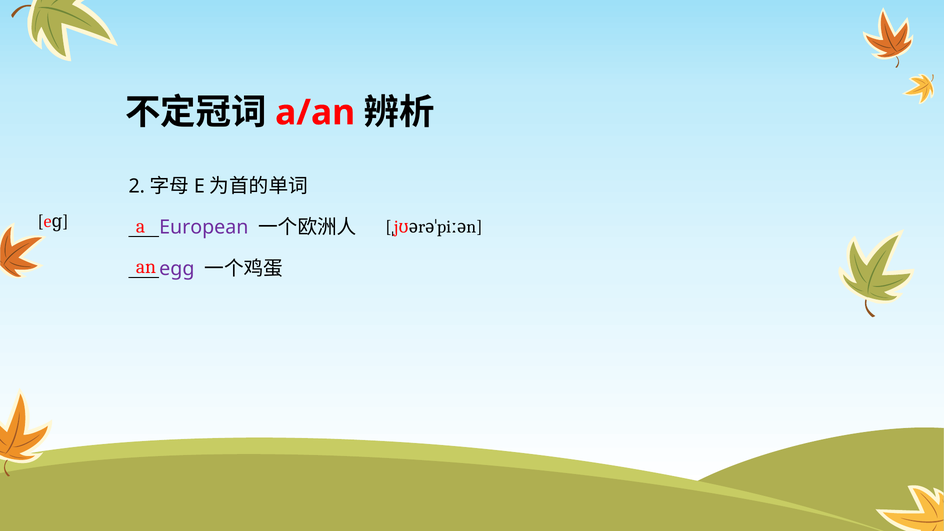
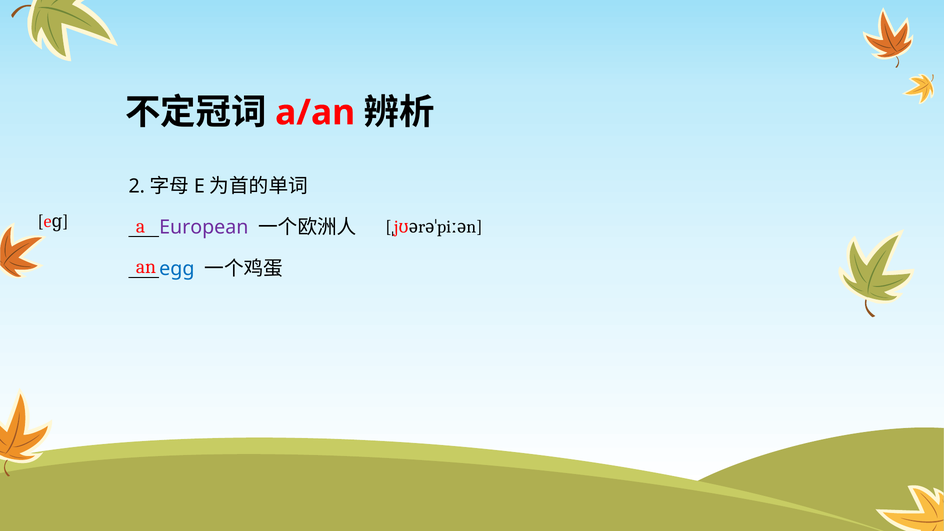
egg colour: purple -> blue (177, 269)
